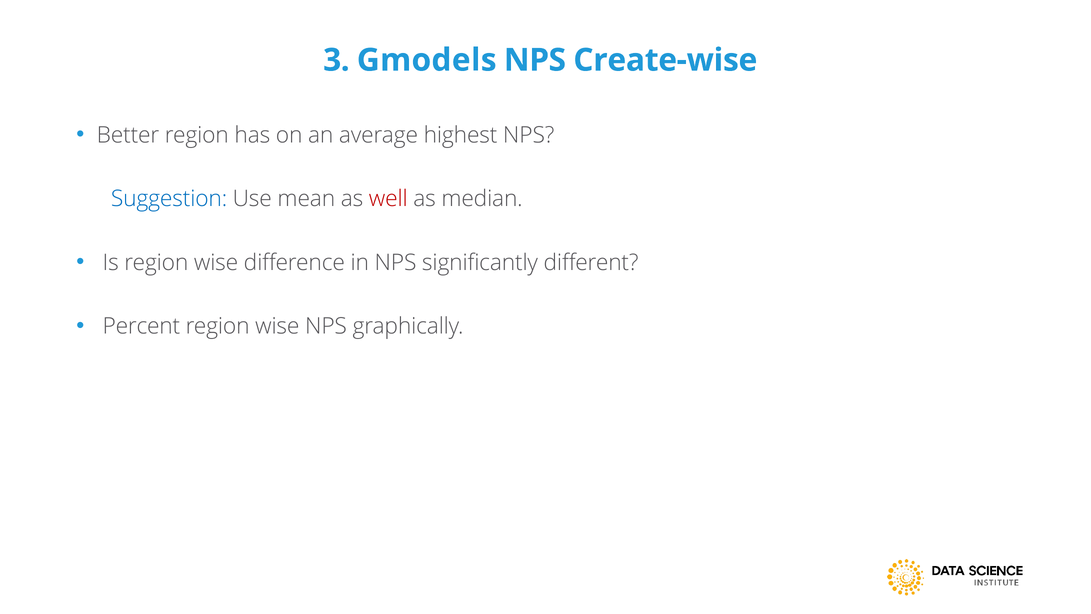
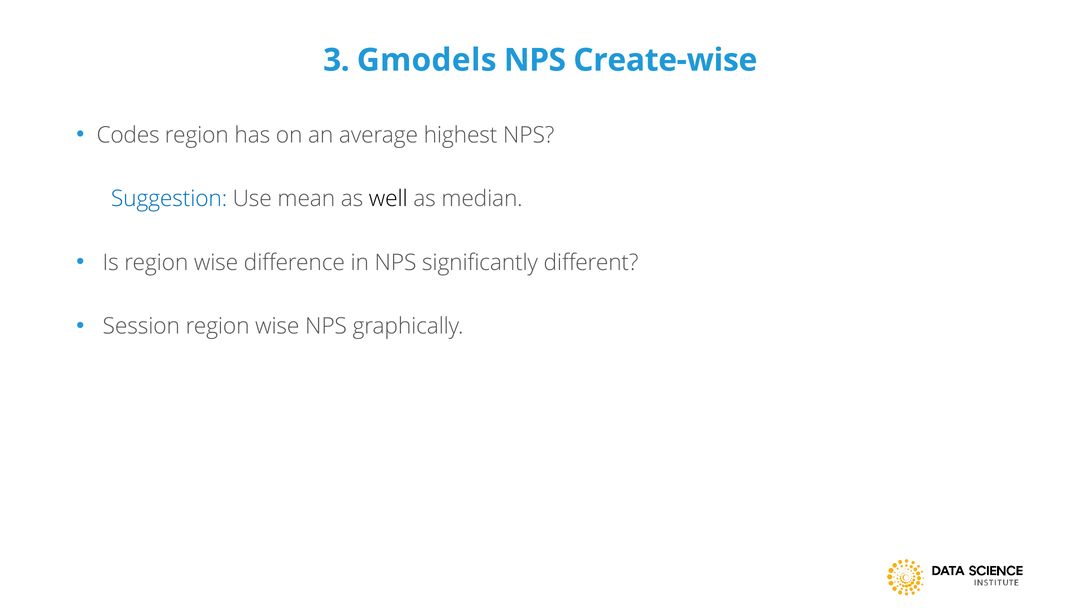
Better: Better -> Codes (128, 135)
well colour: red -> black (388, 199)
Percent: Percent -> Session (141, 326)
